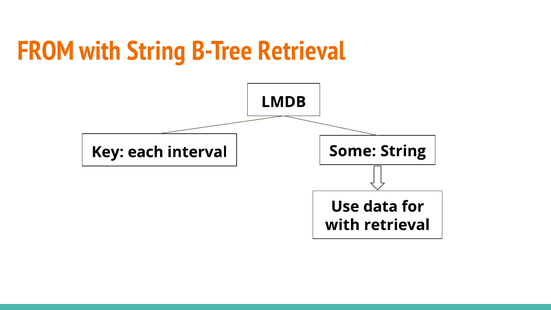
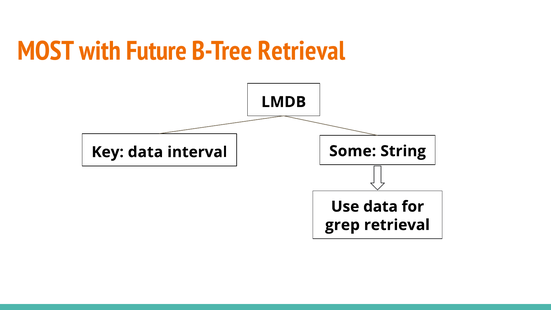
FROM: FROM -> MOST (46, 51)
with String: String -> Future (156, 51)
Key each: each -> data (145, 152)
with: with -> grep (342, 225)
